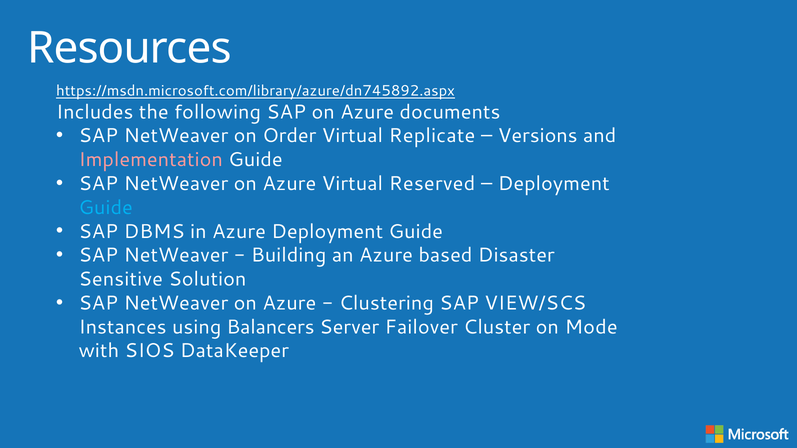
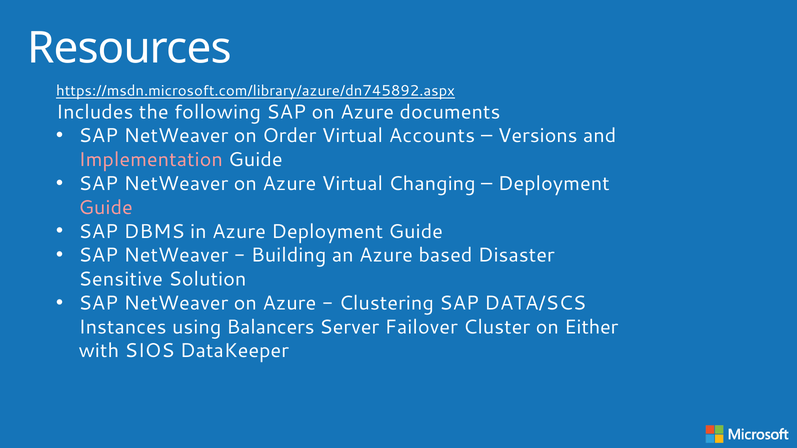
Replicate: Replicate -> Accounts (432, 136)
Reserved: Reserved -> Changing (432, 184)
Guide colour: light blue -> pink (106, 208)
VIEW/SCS: VIEW/SCS -> DATA/SCS (535, 303)
Mode: Mode -> Either (591, 327)
